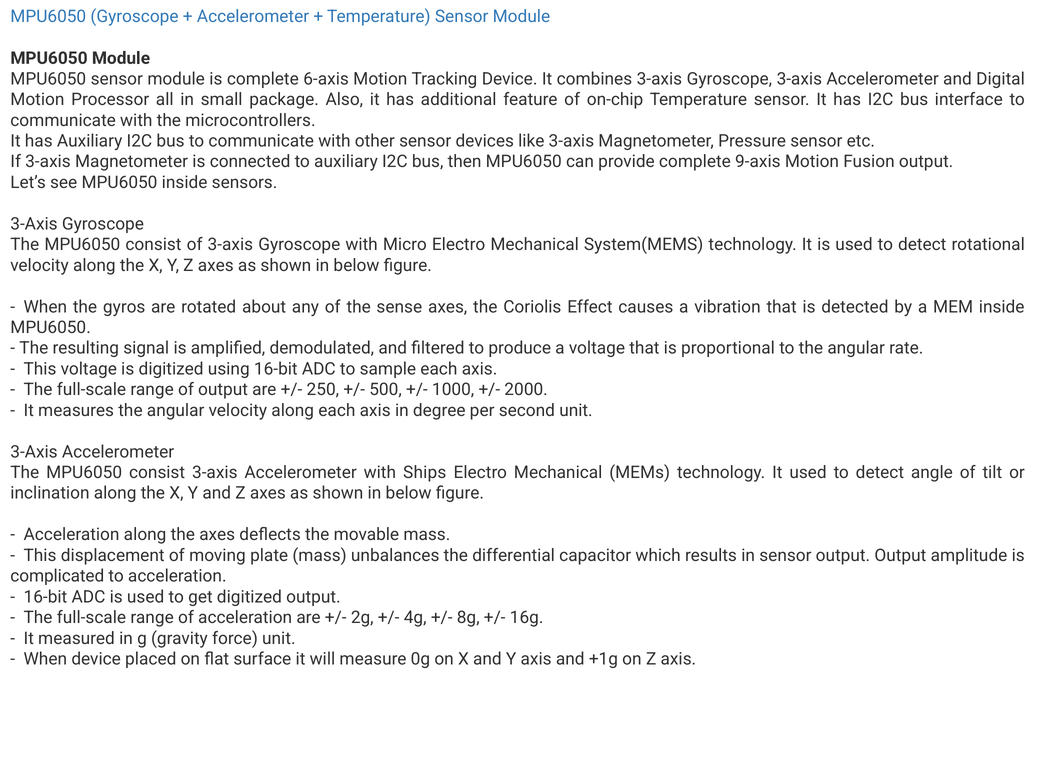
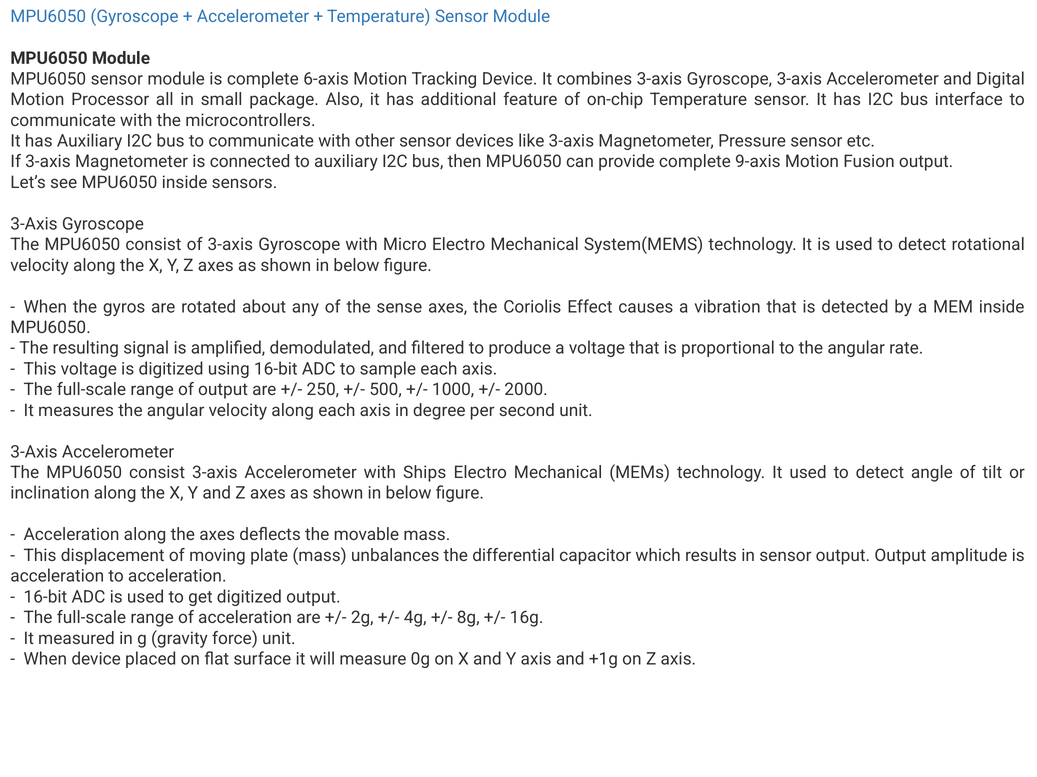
complicated: complicated -> acceleration (57, 577)
